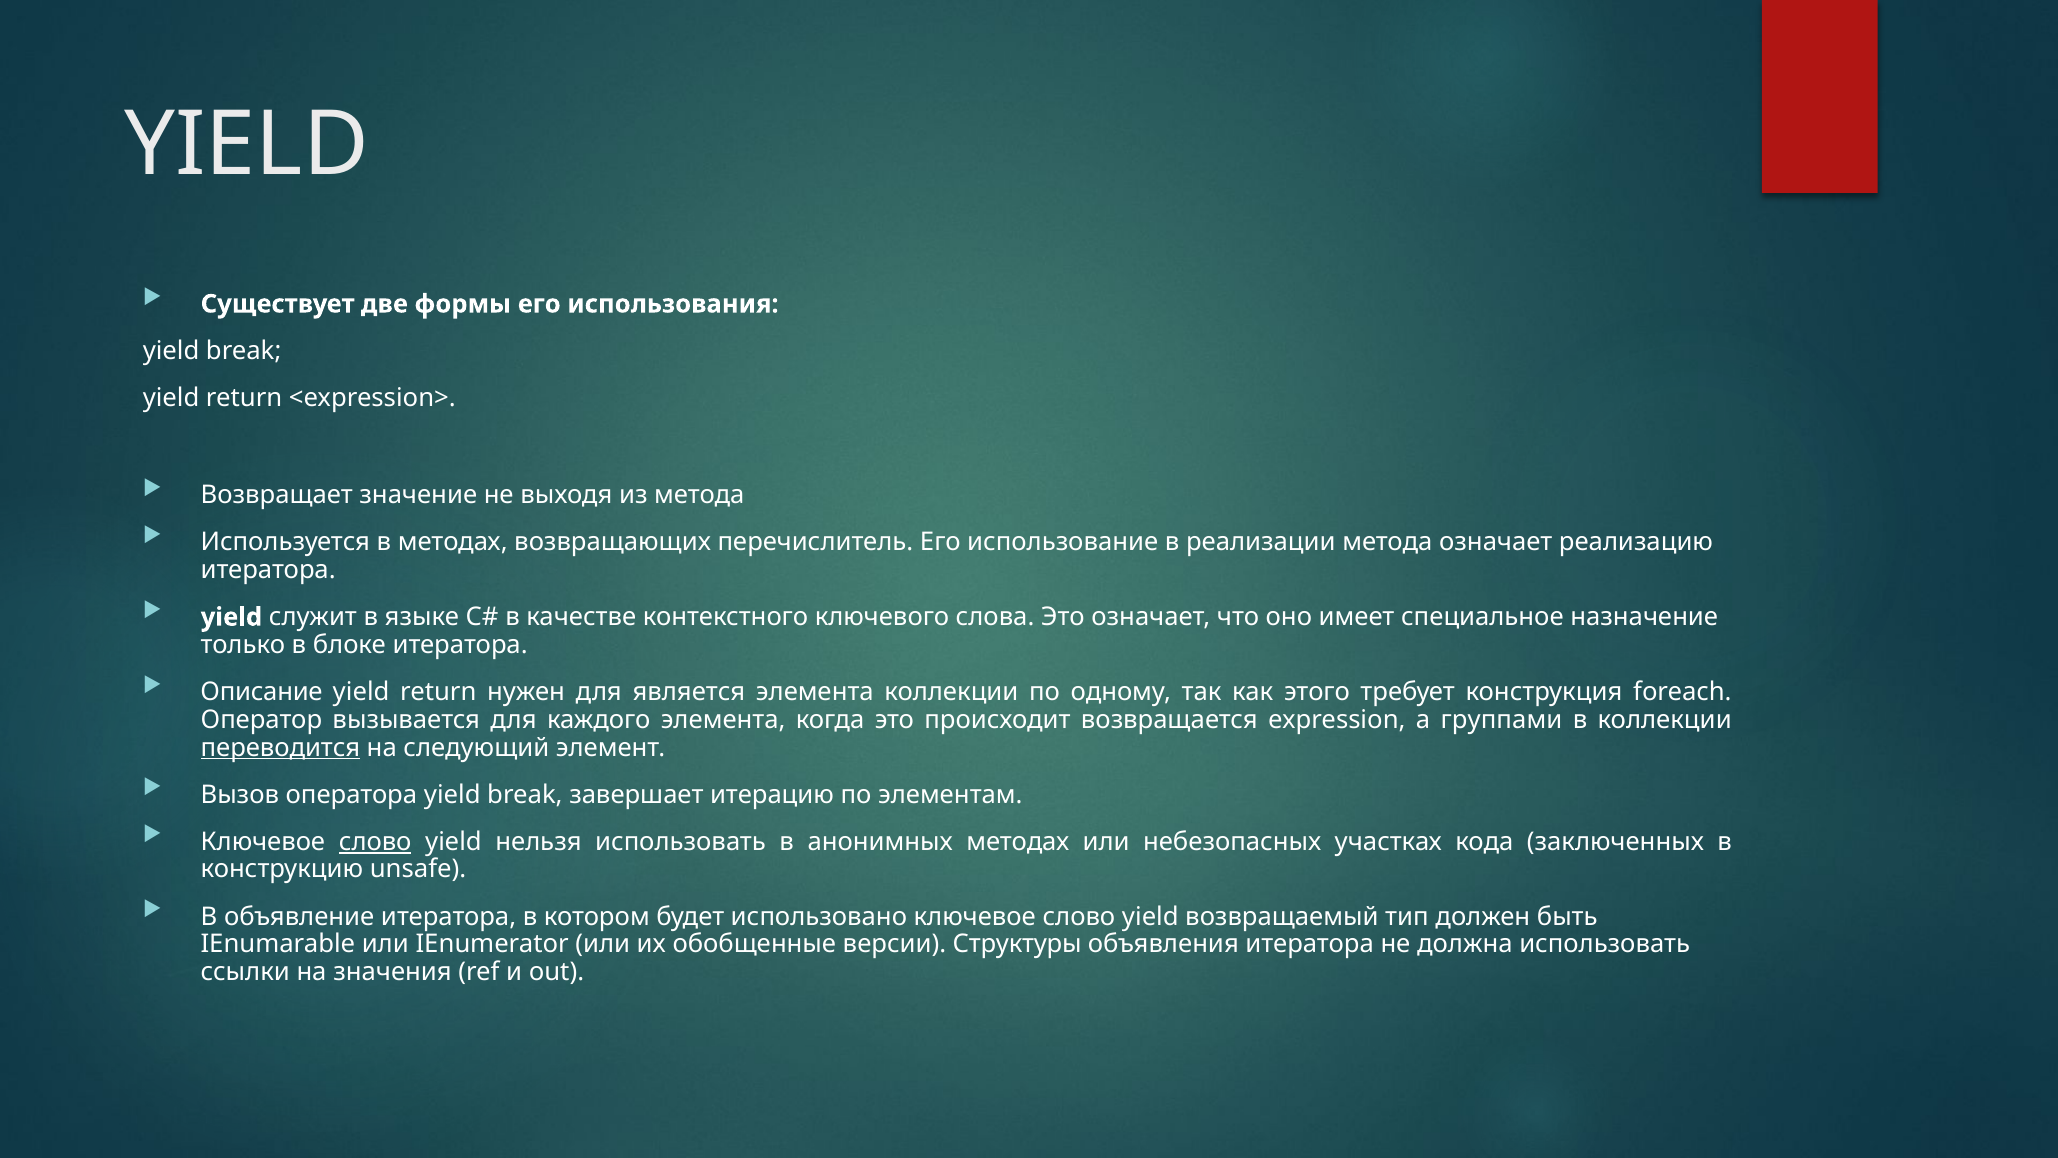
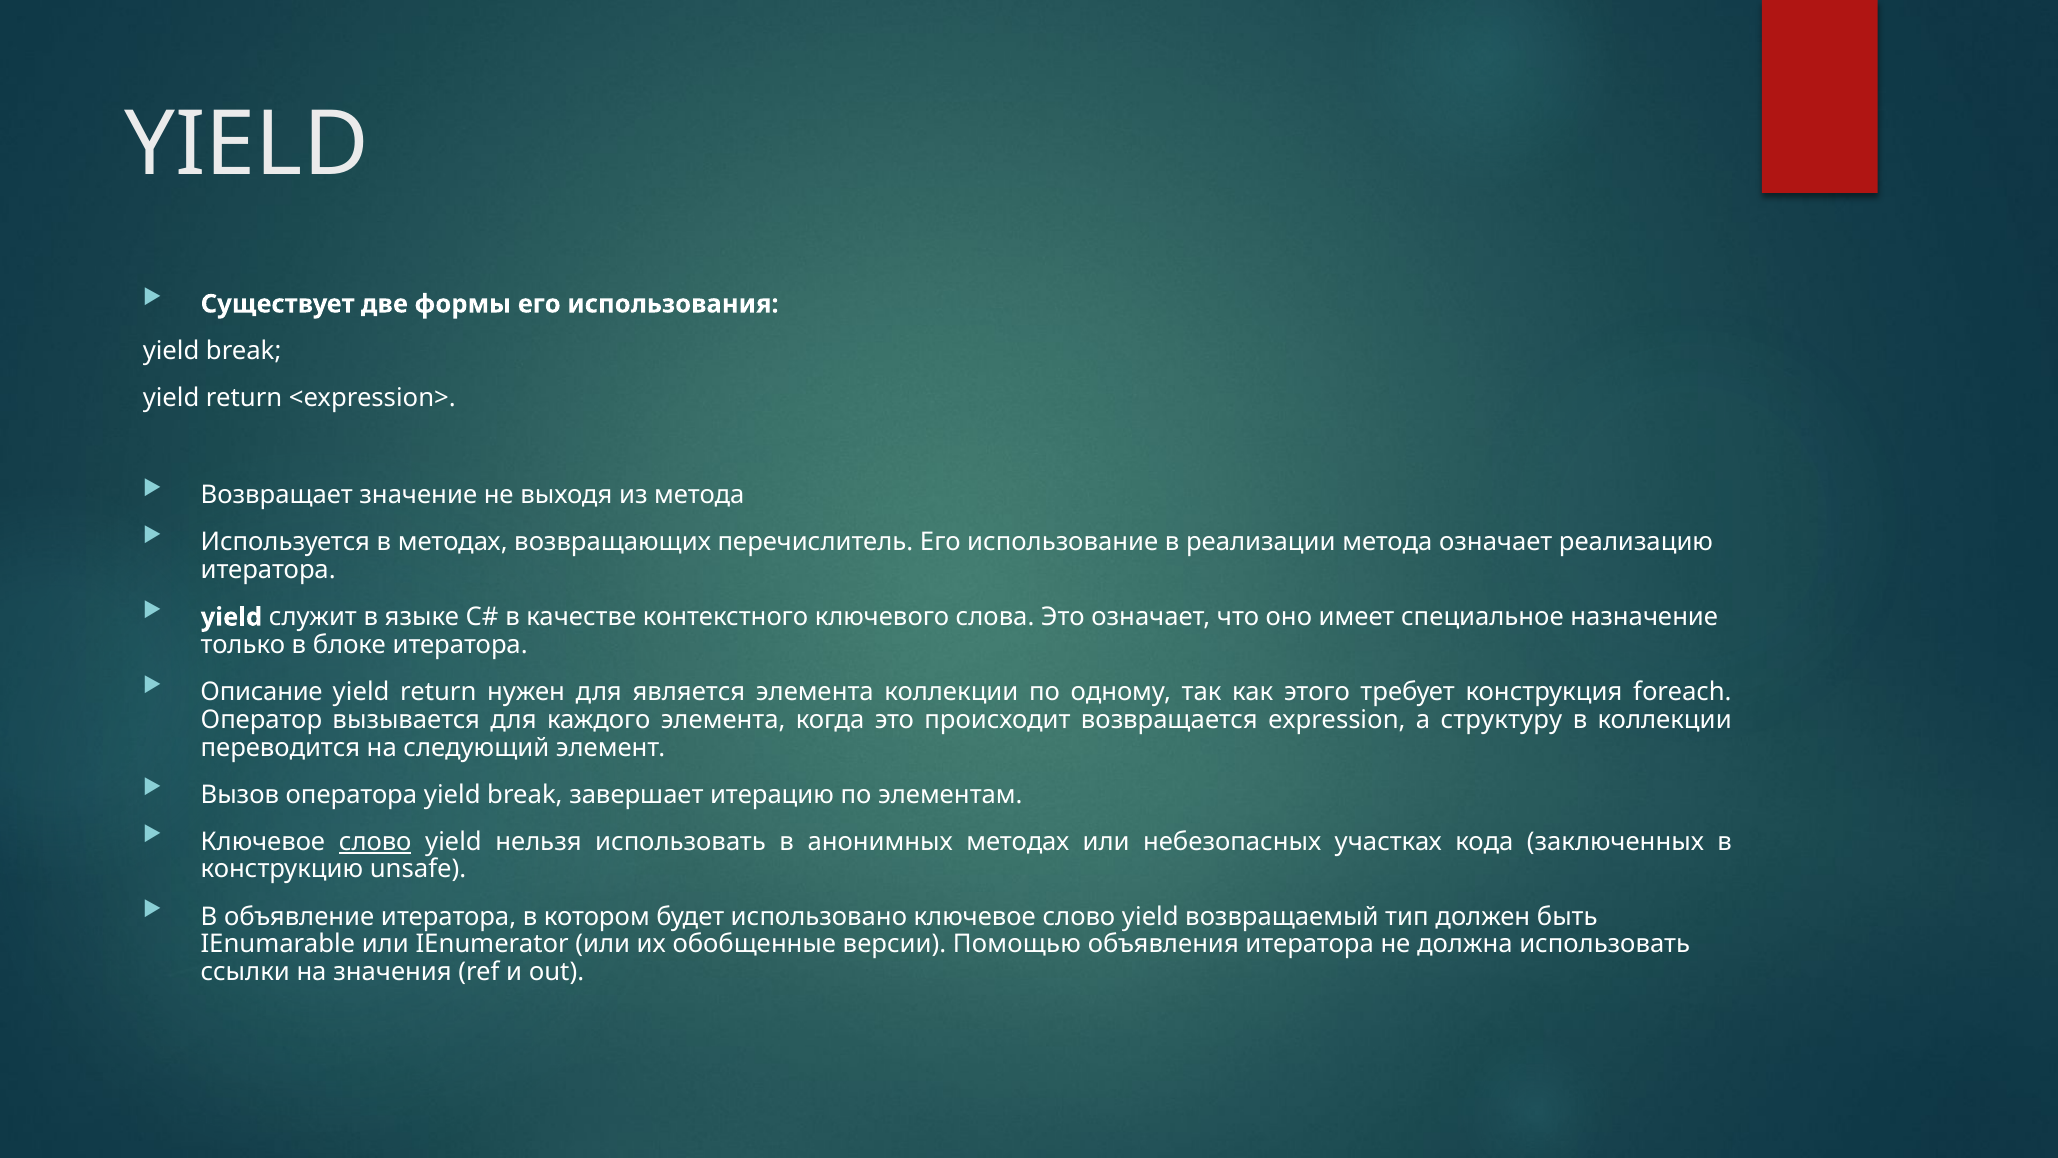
группами: группами -> структуру (1501, 720)
переводится underline: present -> none (280, 747)
Структуры: Структуры -> Помощью (1017, 944)
